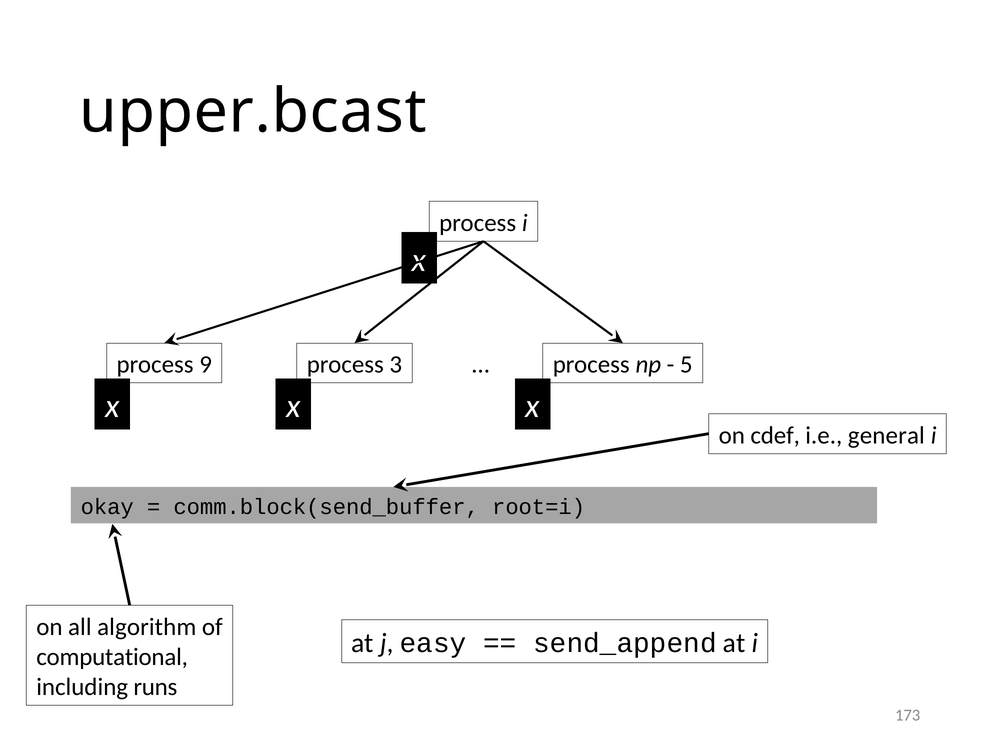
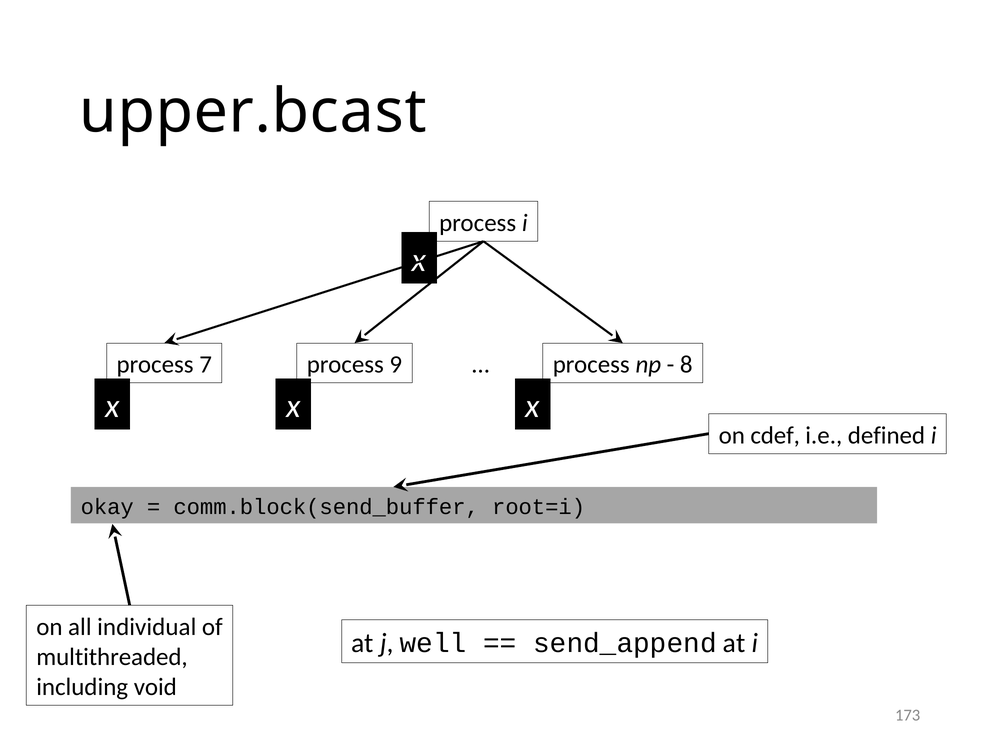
9: 9 -> 7 (206, 365)
3: 3 -> 9 (396, 365)
5: 5 -> 8 (686, 365)
general: general -> defined (886, 436)
algorithm: algorithm -> individual (147, 627)
easy: easy -> well (433, 643)
computational: computational -> multithreaded (112, 657)
runs: runs -> void (155, 687)
